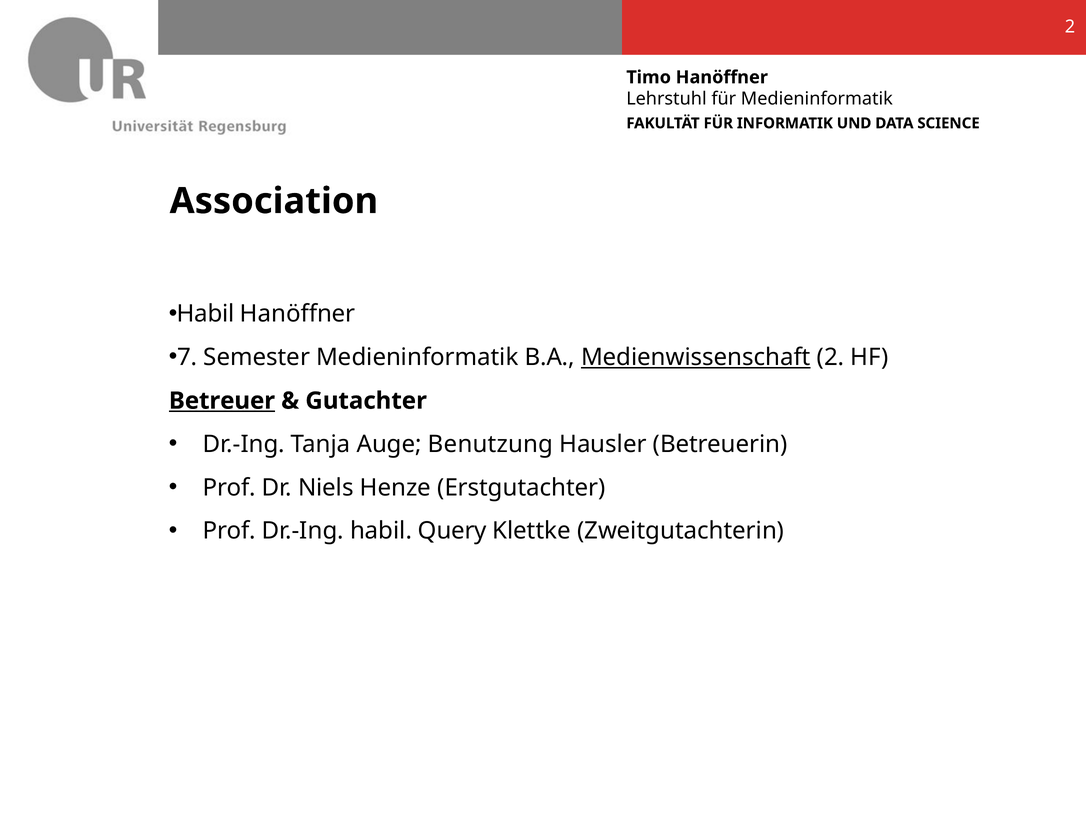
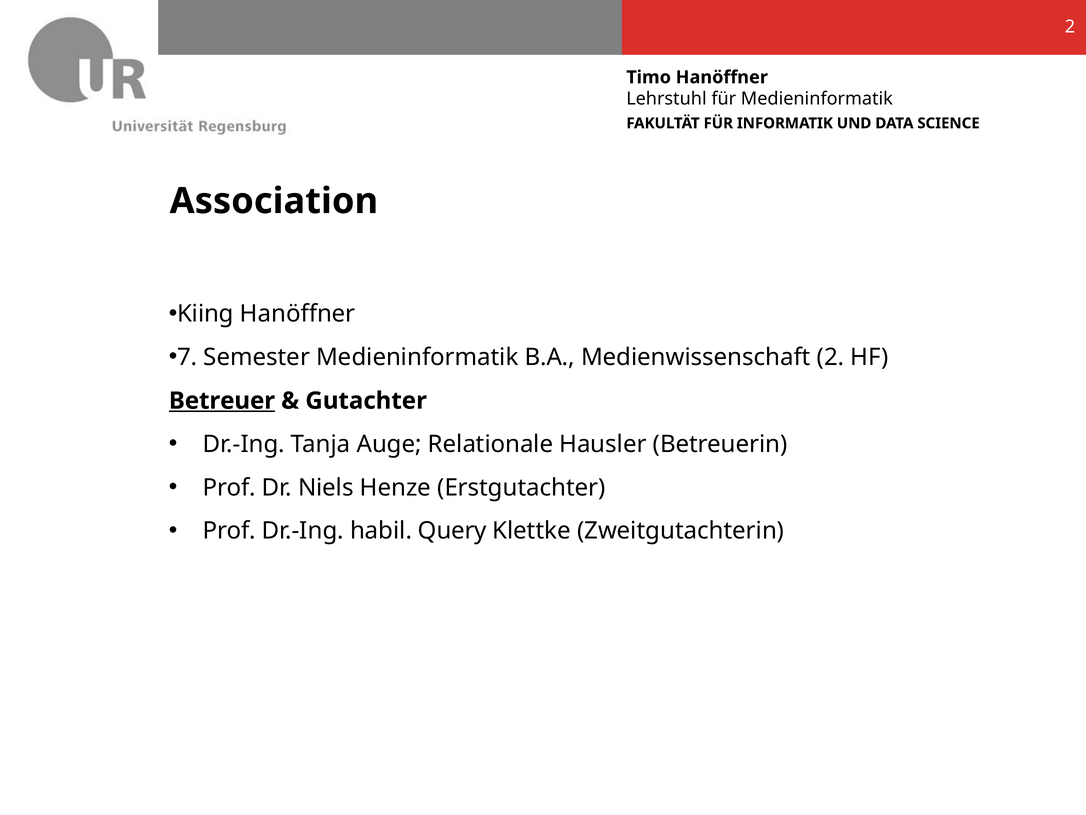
Habil: Habil -> Kiing (205, 314)
Medienwissenschaft underline: present -> none (696, 357)
Benutzung: Benutzung -> Relationale (491, 444)
